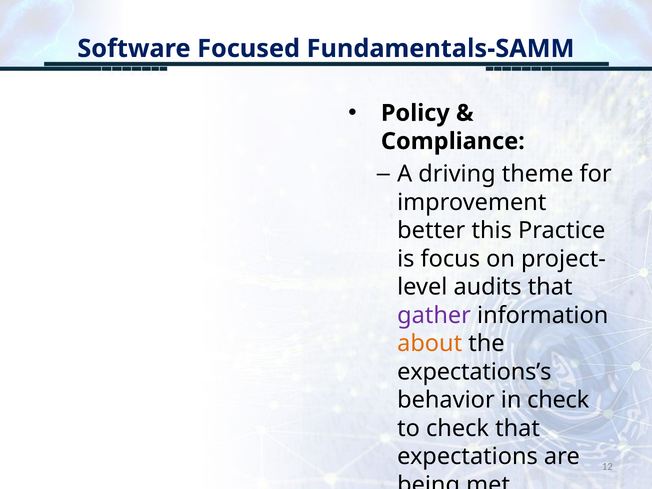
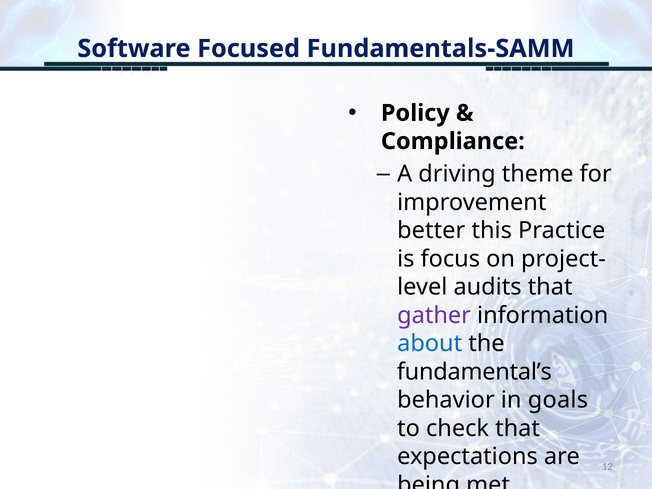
about colour: orange -> blue (430, 344)
expectations’s: expectations’s -> fundamental’s (474, 372)
in check: check -> goals (558, 400)
